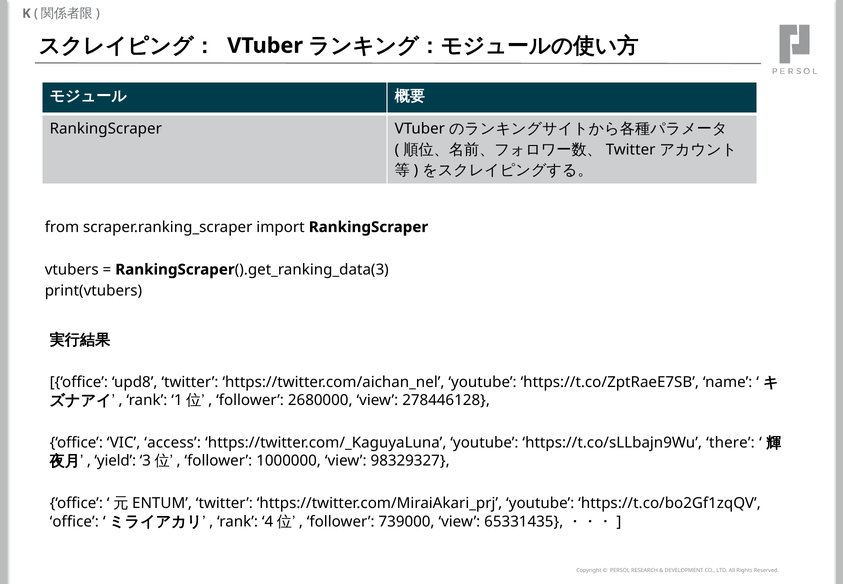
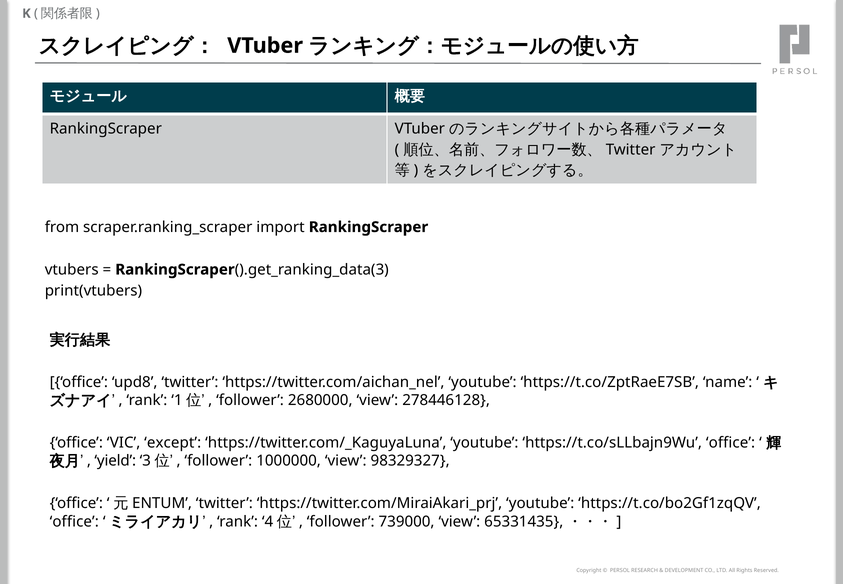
access: access -> except (173, 442)
https://t.co/sLLbajn9Wu there: there -> office (731, 442)
